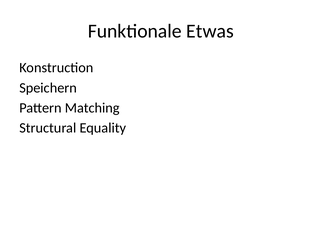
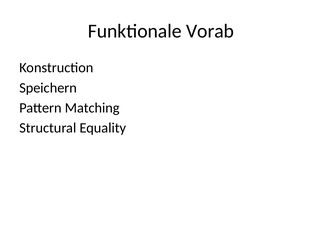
Etwas: Etwas -> Vorab (210, 31)
